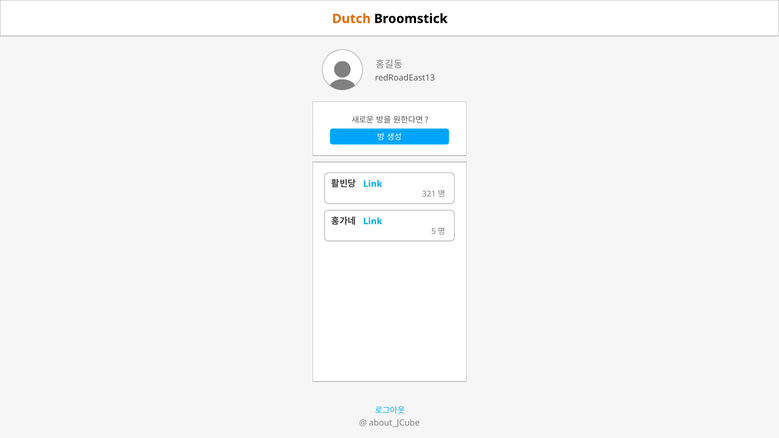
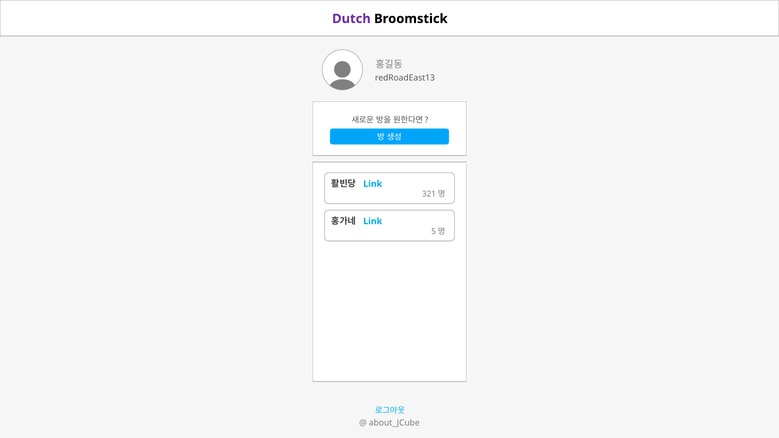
Dutch colour: orange -> purple (351, 19)
